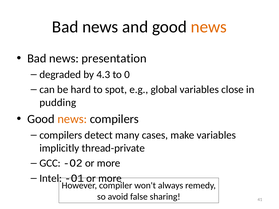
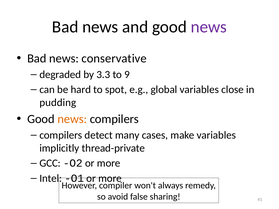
news colour: orange -> purple (209, 27)
presentation: presentation -> conservative (114, 59)
4.3: 4.3 -> 3.3 (103, 75)
0: 0 -> 9 (127, 75)
